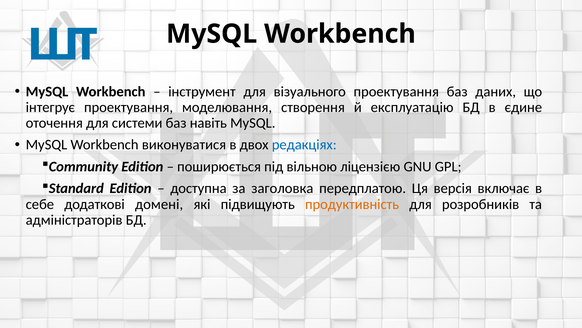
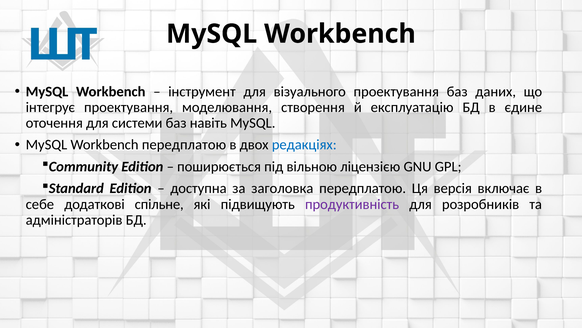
Workbench виконуватися: виконуватися -> передплатою (184, 145)
домені: домені -> спільне (159, 204)
продуктивність colour: orange -> purple (352, 204)
